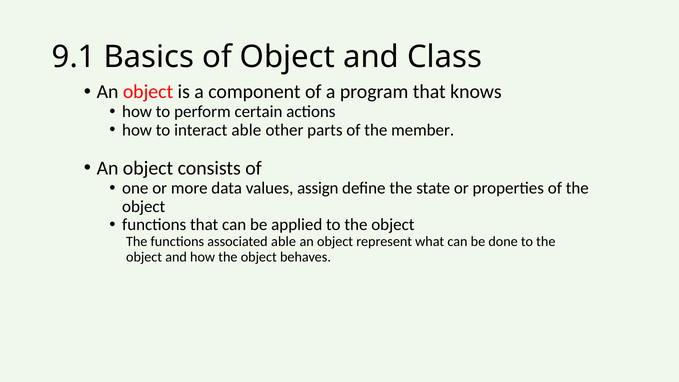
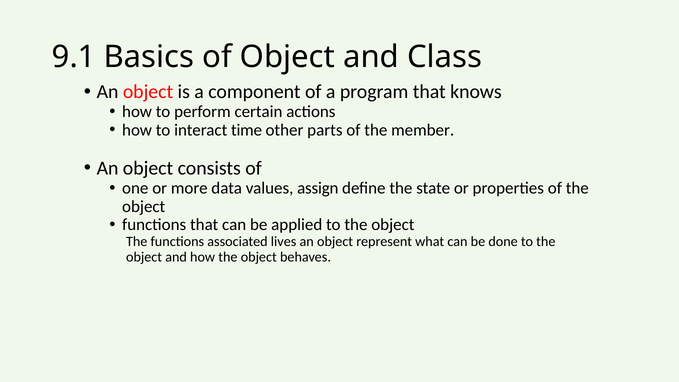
interact able: able -> time (247, 130)
associated able: able -> lives (284, 242)
